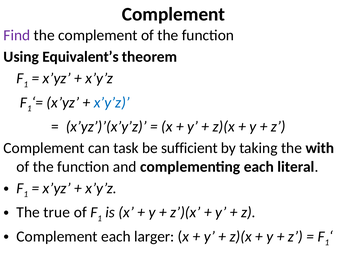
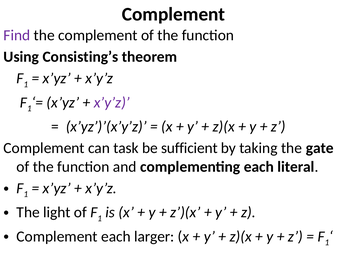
Equivalent’s: Equivalent’s -> Consisting’s (80, 57)
x’y’z colour: blue -> purple (112, 103)
with: with -> gate (320, 148)
true: true -> light (57, 213)
